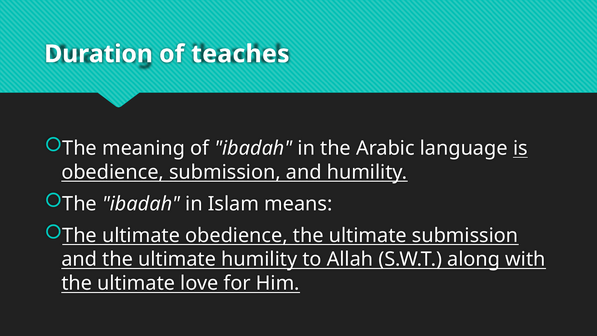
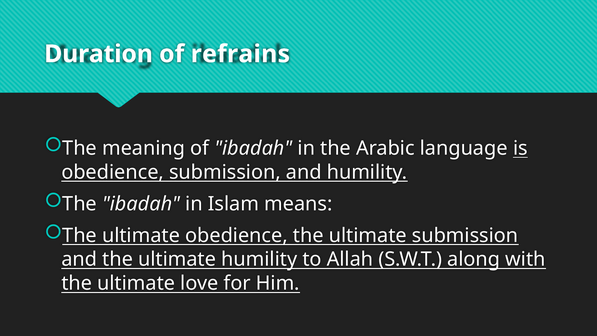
teaches: teaches -> refrains (240, 54)
